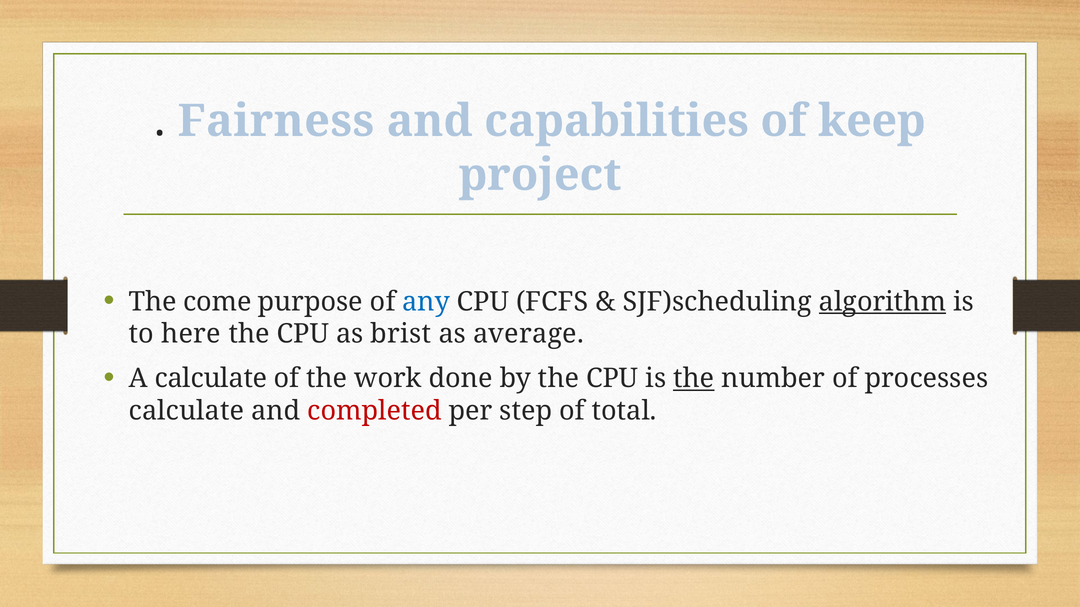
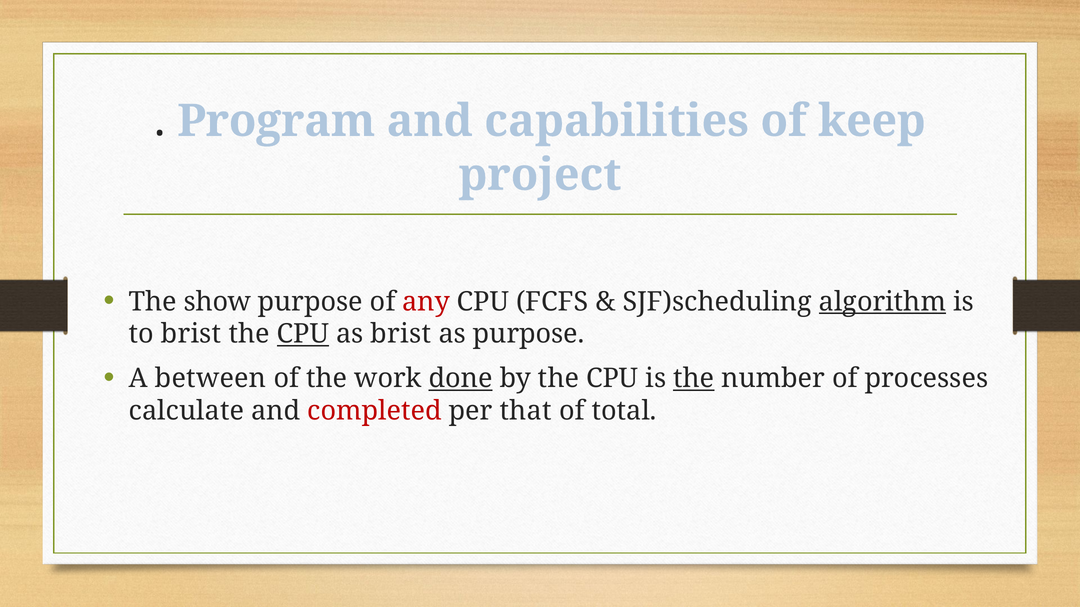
Fairness: Fairness -> Program (276, 121)
come: come -> show (217, 302)
any colour: blue -> red (426, 302)
to here: here -> brist (191, 334)
CPU underline: none -> present (303, 334)
as average: average -> purpose (529, 334)
A calculate: calculate -> between (211, 379)
done underline: none -> present (461, 379)
step: step -> that (526, 411)
